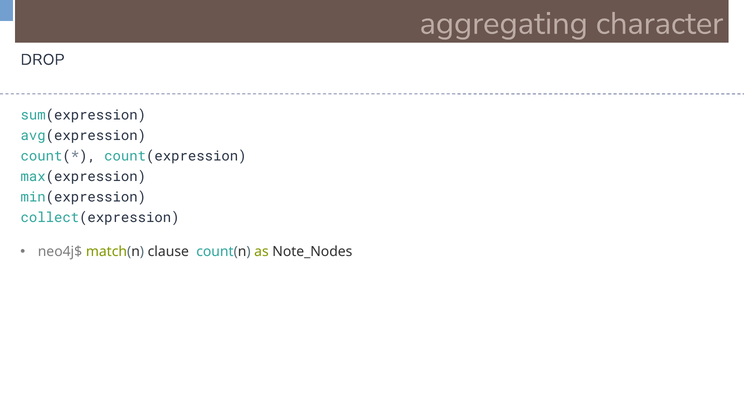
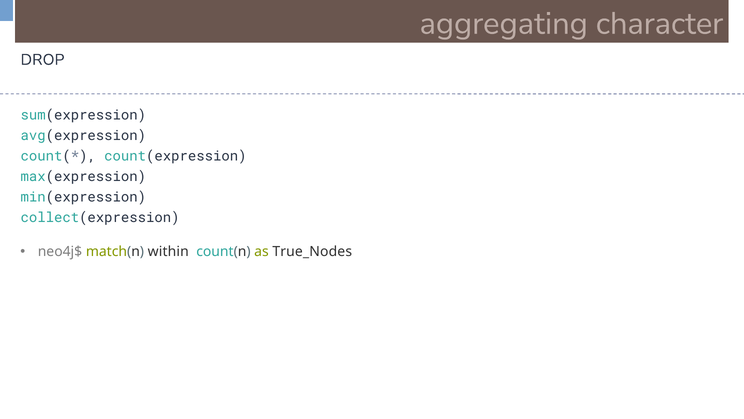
clause: clause -> within (168, 252)
Note_Nodes: Note_Nodes -> True_Nodes (312, 252)
